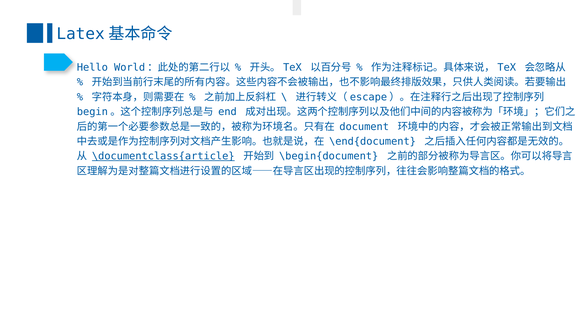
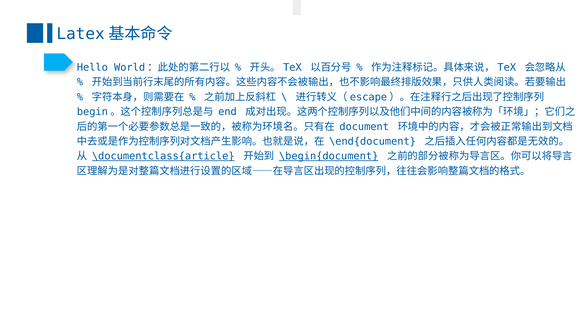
\begin{document underline: none -> present (329, 156)
